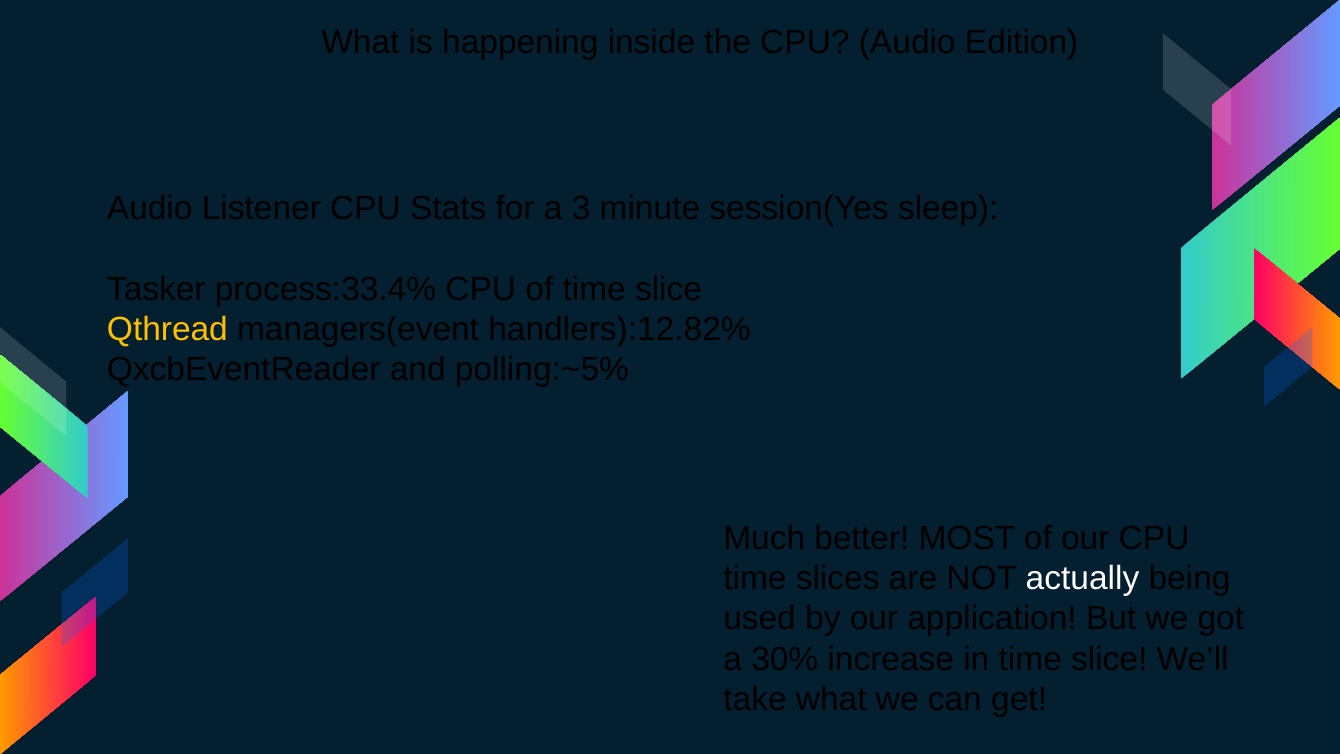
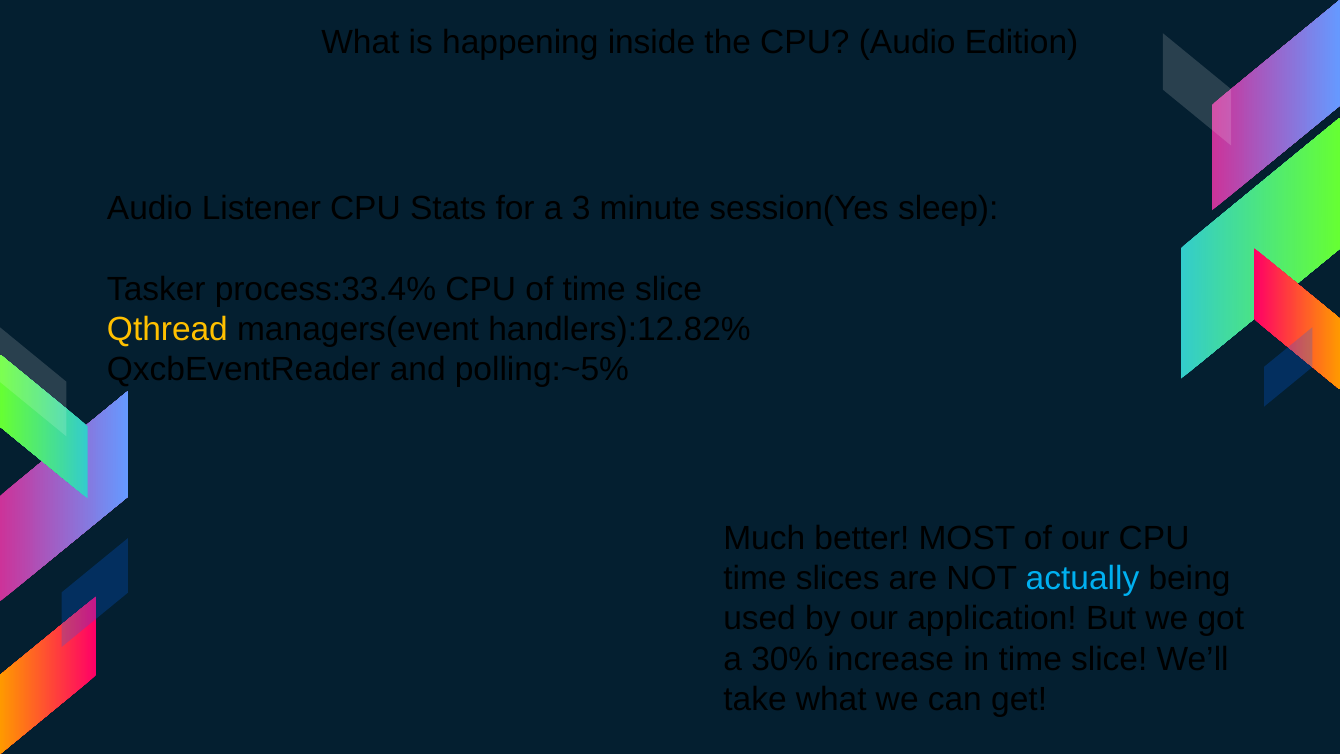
actually colour: white -> light blue (1083, 578)
